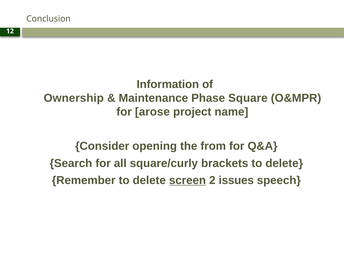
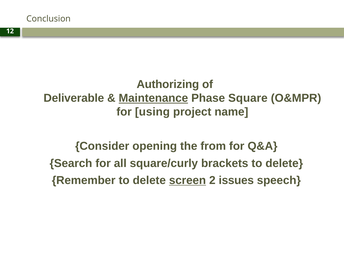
Information: Information -> Authorizing (168, 84)
Ownership: Ownership -> Deliverable (74, 98)
Maintenance underline: none -> present (153, 98)
arose: arose -> using (152, 112)
